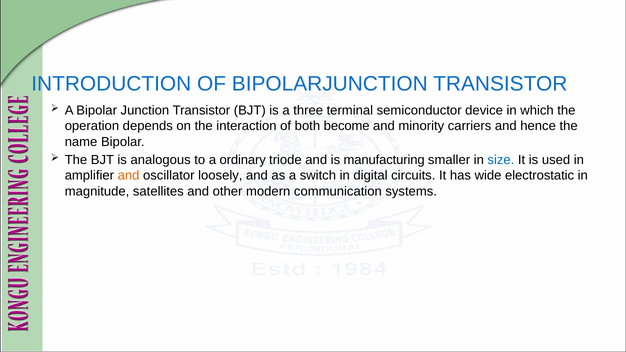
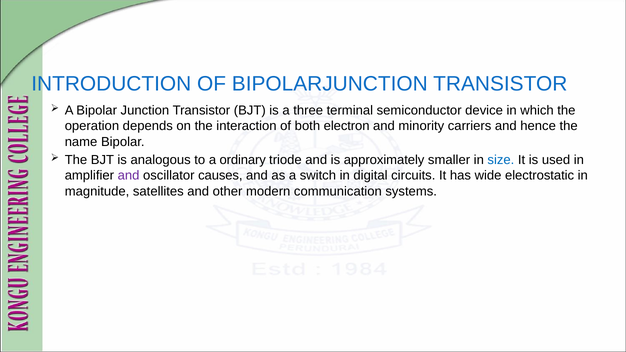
become: become -> electron (347, 126)
manufacturing: manufacturing -> approximately (384, 160)
and colour: orange -> purple (129, 176)
loosely: loosely -> causes (220, 176)
